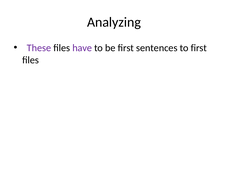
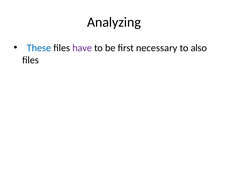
These colour: purple -> blue (39, 48)
sentences: sentences -> necessary (157, 48)
to first: first -> also (199, 48)
